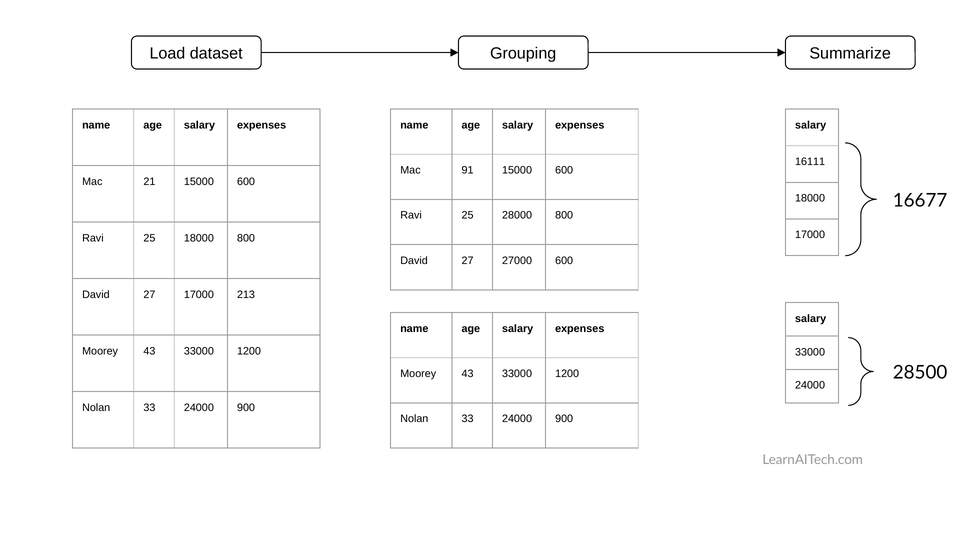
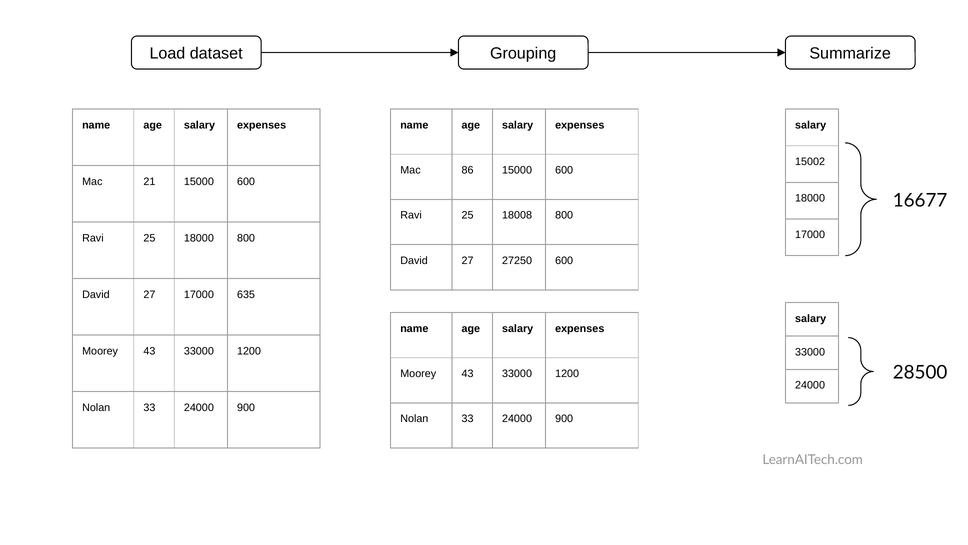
16111: 16111 -> 15002 (810, 162)
91: 91 -> 86 (468, 170)
28000: 28000 -> 18008 (517, 215)
27000: 27000 -> 27250 (517, 260)
213: 213 -> 635 (246, 294)
